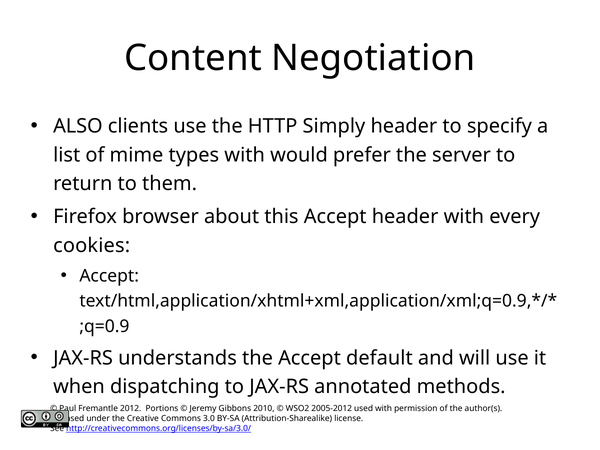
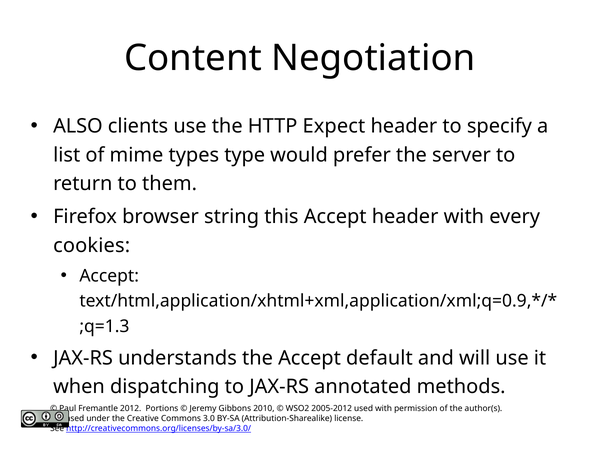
Simply: Simply -> Expect (334, 126)
types with: with -> type (245, 155)
about: about -> string (232, 217)
;q=0.9: ;q=0.9 -> ;q=1.3 (104, 326)
